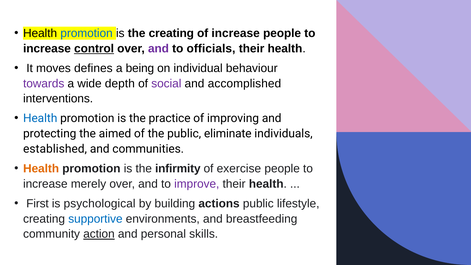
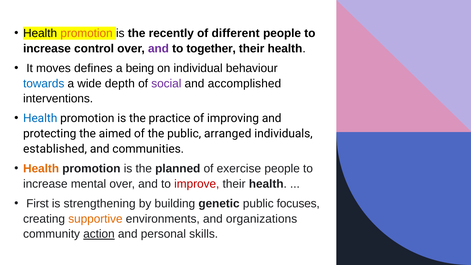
promotion colour: blue -> orange (87, 33)
the creating: creating -> recently (171, 33)
of increase: increase -> different (236, 33)
control underline: present -> none (94, 49)
officials: officials -> together (211, 49)
towards colour: purple -> blue (44, 83)
eliminate: eliminate -> arranged (228, 134)
infirmity: infirmity -> planned (178, 169)
merely: merely -> mental (89, 184)
improve colour: purple -> red (197, 184)
psychological: psychological -> strengthening (100, 204)
actions: actions -> genetic (219, 204)
lifestyle: lifestyle -> focuses (298, 204)
supportive colour: blue -> orange (95, 219)
breastfeeding: breastfeeding -> organizations (262, 219)
